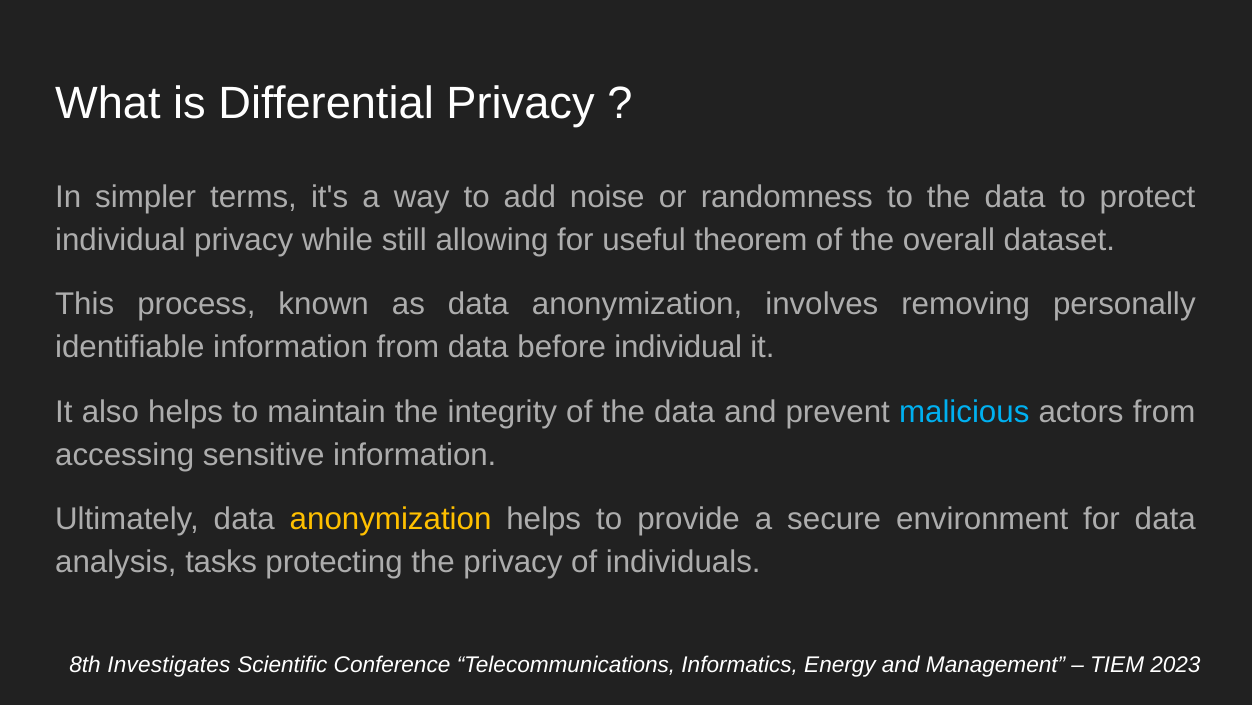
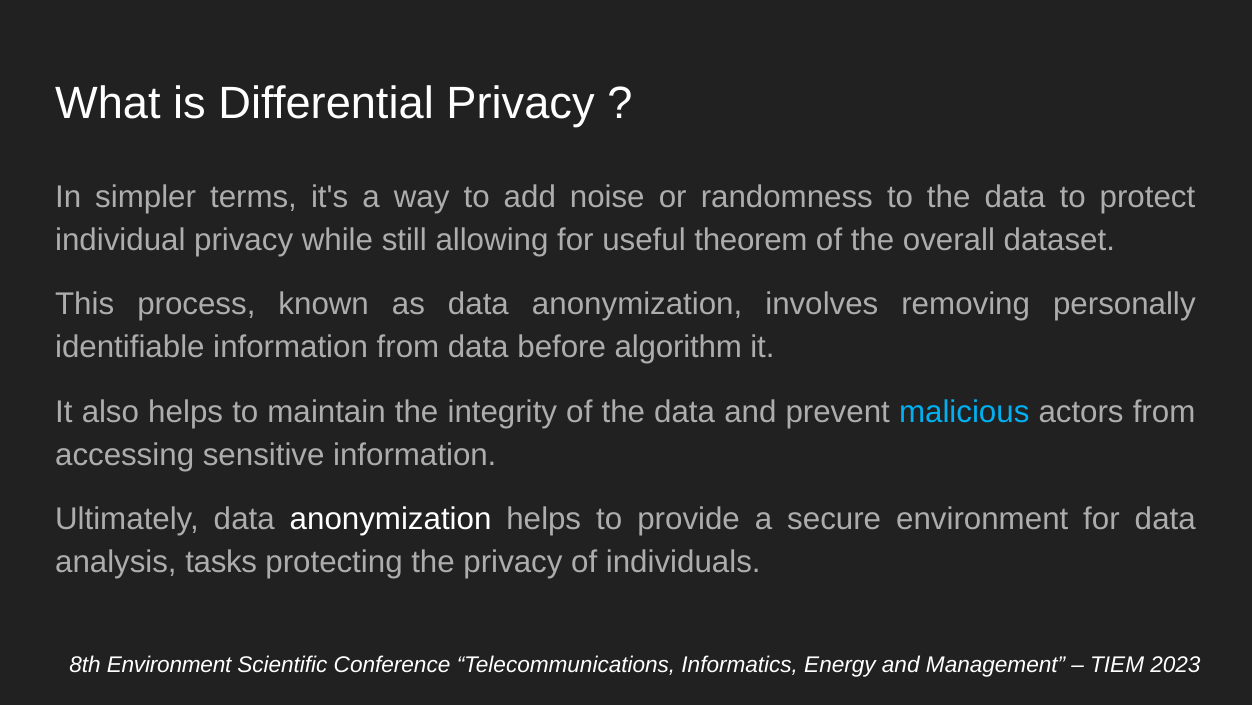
before individual: individual -> algorithm (678, 347)
anonymization colour: yellow -> white (391, 519)
8th Investigates: Investigates -> Environment (169, 664)
